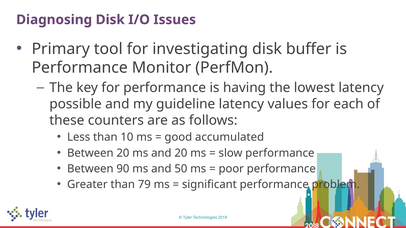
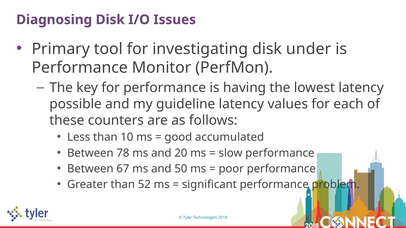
buffer: buffer -> under (309, 49)
Between 20: 20 -> 78 (123, 153)
90: 90 -> 67 (123, 169)
79: 79 -> 52 (144, 185)
